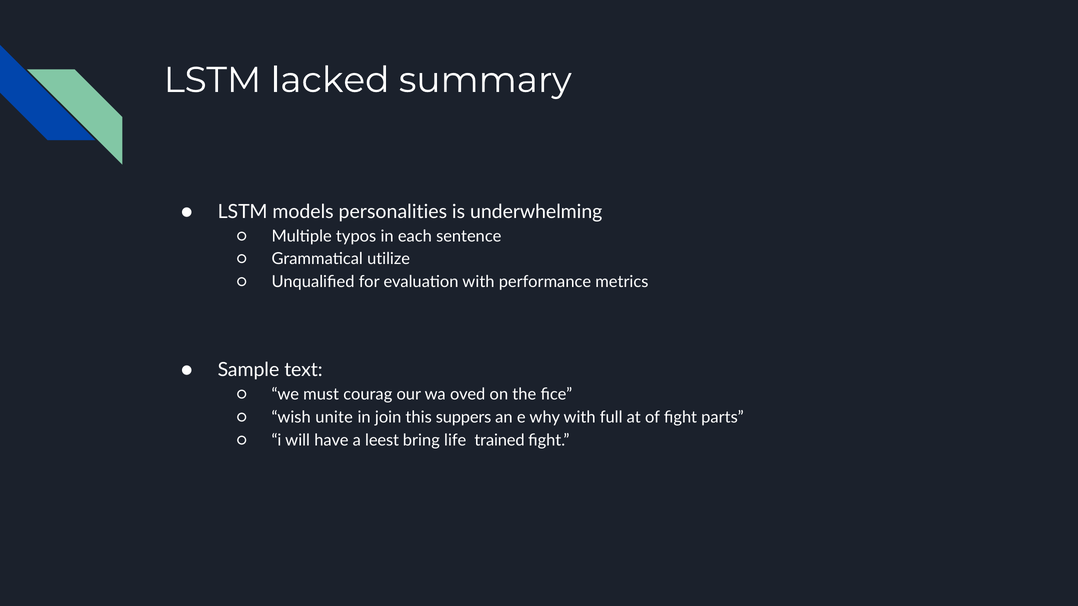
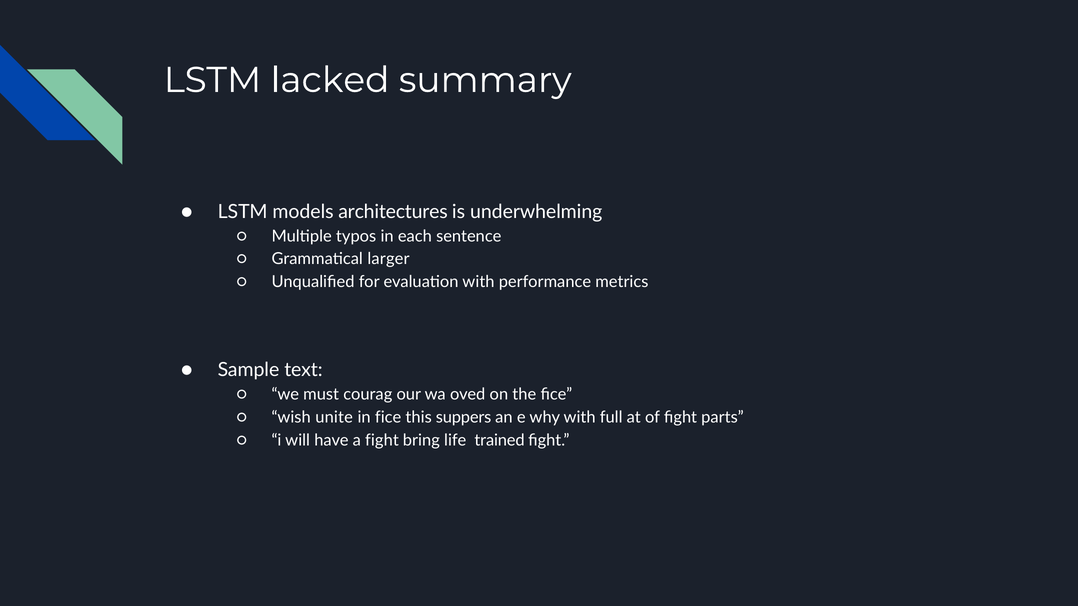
personalities: personalities -> architectures (393, 212)
utilize: utilize -> larger (389, 259)
in join: join -> fice (388, 417)
a leest: leest -> fight (382, 440)
